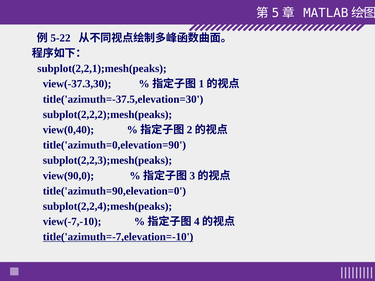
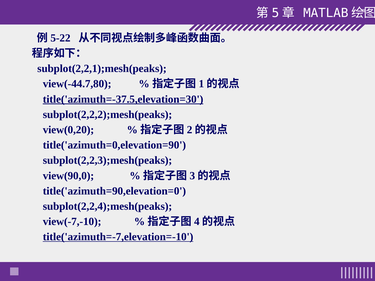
view(-37.3,30: view(-37.3,30 -> view(-44.7,80 (77, 84)
title('azimuth=-37.5,elevation=30 underline: none -> present (123, 99)
view(0,40: view(0,40 -> view(0,20 (68, 130)
